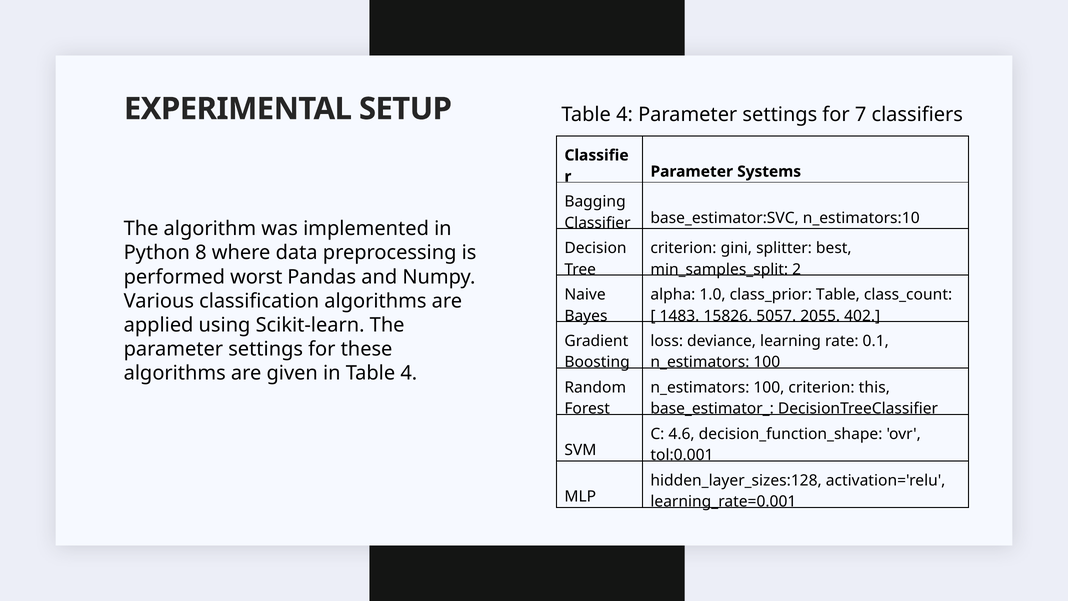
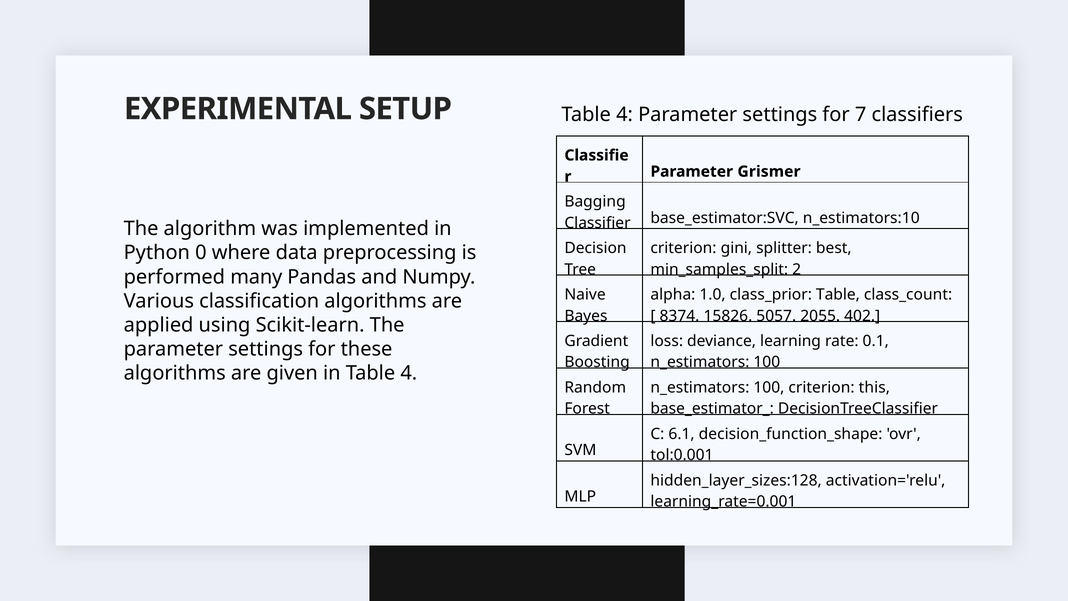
Systems: Systems -> Grismer (769, 172)
8: 8 -> 0 (201, 253)
worst: worst -> many (256, 277)
1483: 1483 -> 8374 (679, 316)
4.6: 4.6 -> 6.1 (682, 434)
